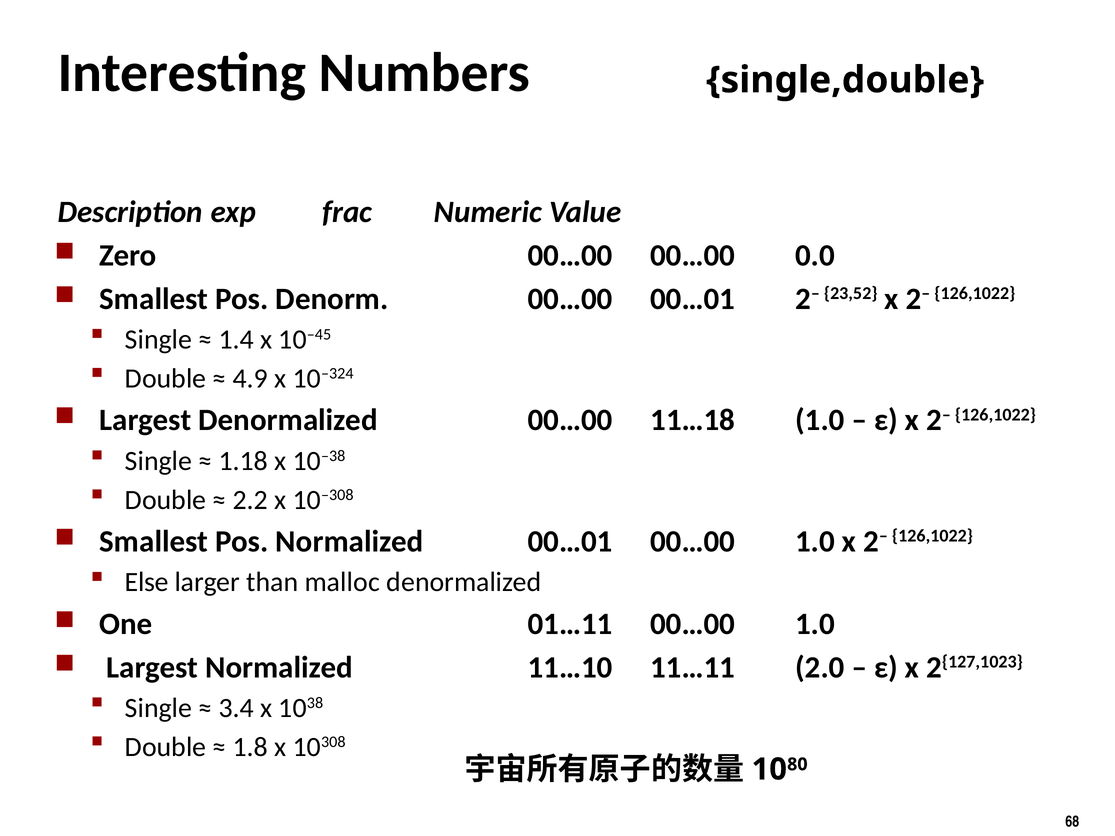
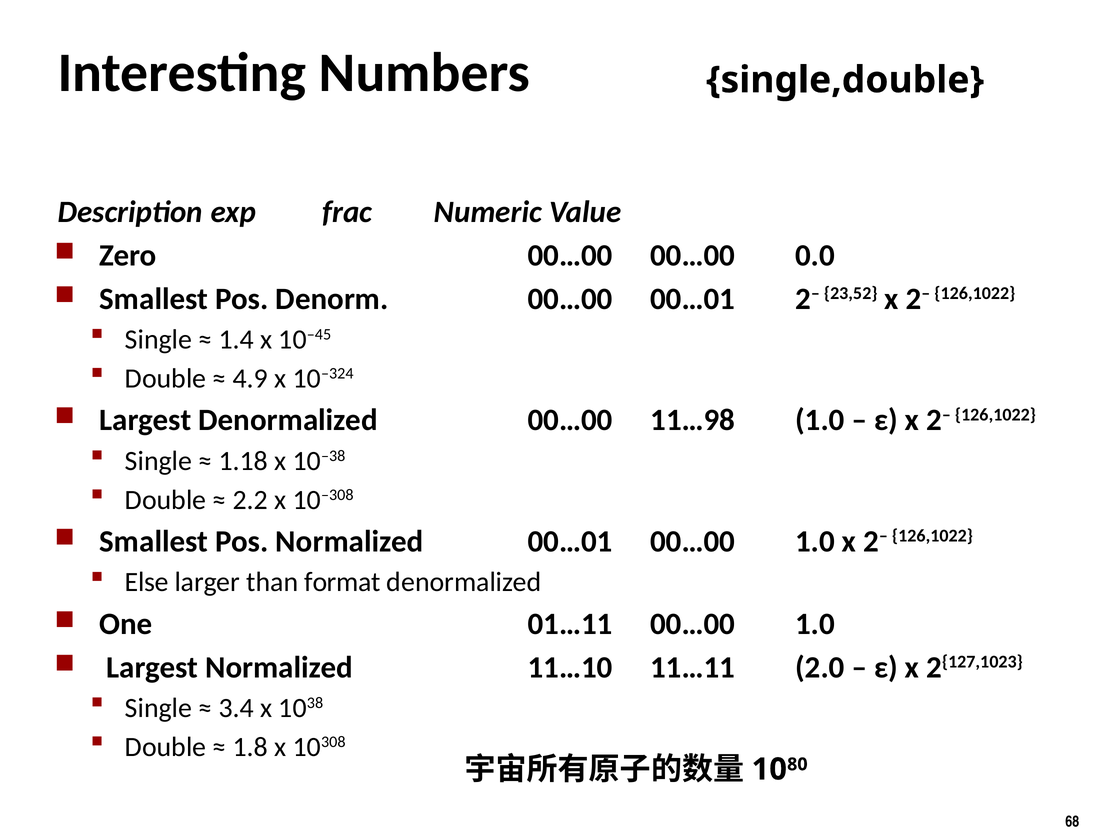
11…18: 11…18 -> 11…98 (693, 420)
malloc: malloc -> format (343, 582)
